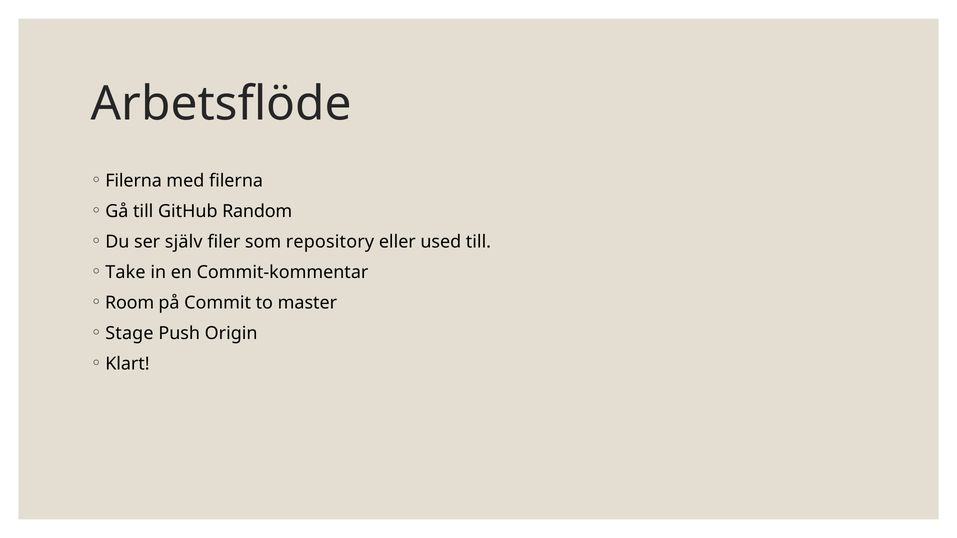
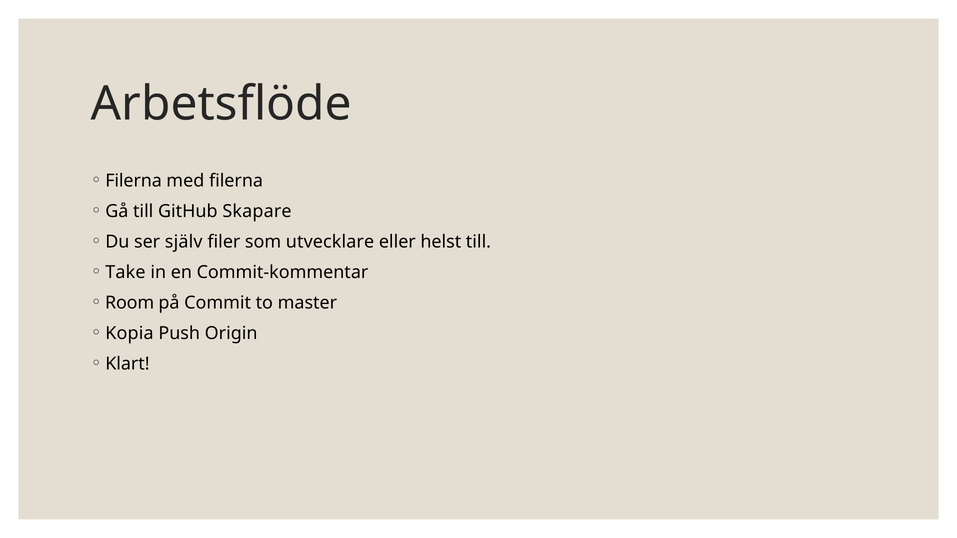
Random: Random -> Skapare (257, 211)
repository: repository -> utvecklare (330, 242)
used: used -> helst (441, 242)
Stage: Stage -> Kopia (129, 333)
